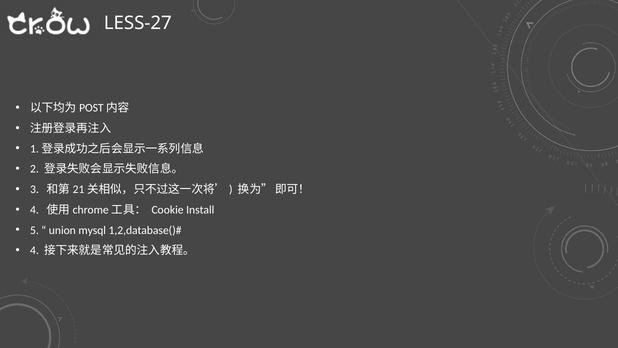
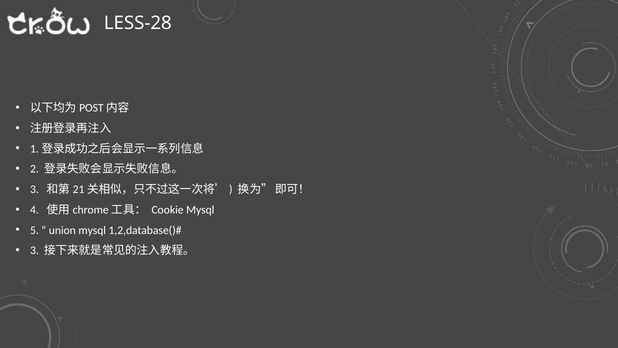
LESS-27: LESS-27 -> LESS-28 (138, 23)
Cookie Install: Install -> Mysql (200, 210)
4: 4 -> 3 (34, 250)
